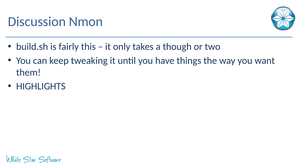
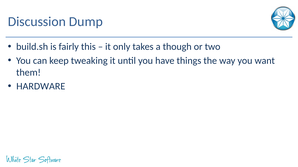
Nmon: Nmon -> Dump (86, 22)
HIGHLIGHTS: HIGHLIGHTS -> HARDWARE (41, 87)
